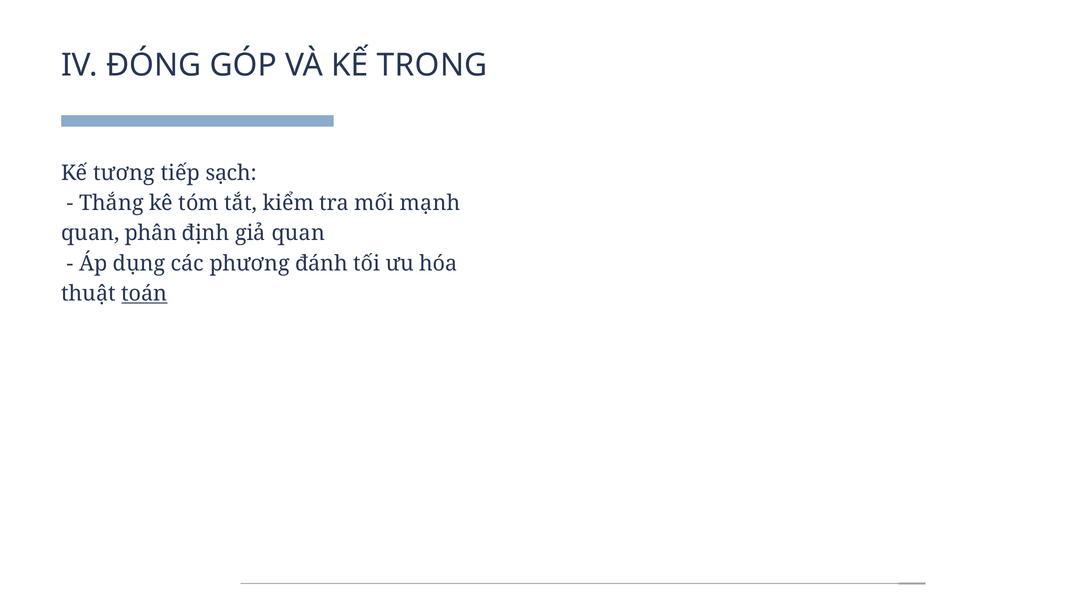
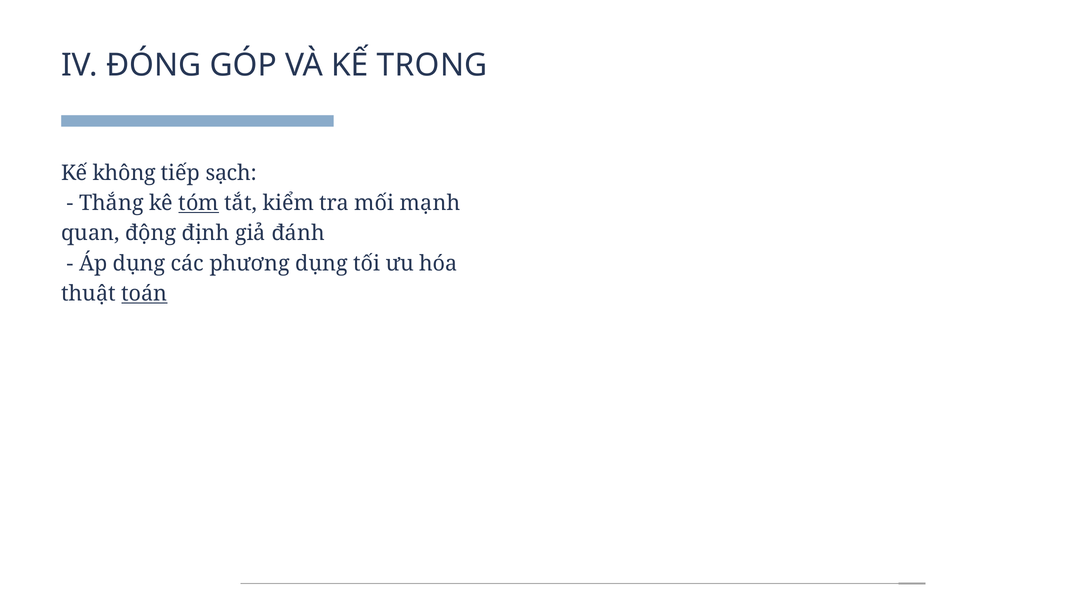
tương: tương -> không (124, 173)
tóm underline: none -> present (199, 203)
phân: phân -> động (151, 233)
giả quan: quan -> đánh (298, 233)
phương đánh: đánh -> dụng (322, 263)
